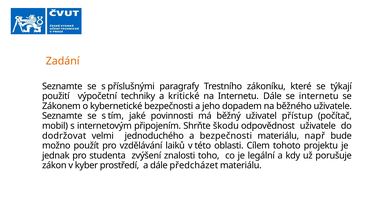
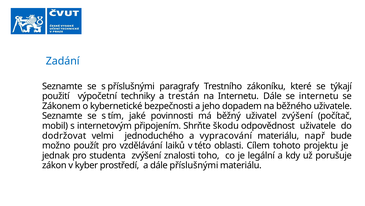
Zadání colour: orange -> blue (63, 61)
kritické: kritické -> trestán (184, 96)
uživatel přístup: přístup -> zvýšení (297, 116)
a bezpečnosti: bezpečnosti -> vypracování (226, 135)
dále předcházet: předcházet -> příslušnými (194, 165)
